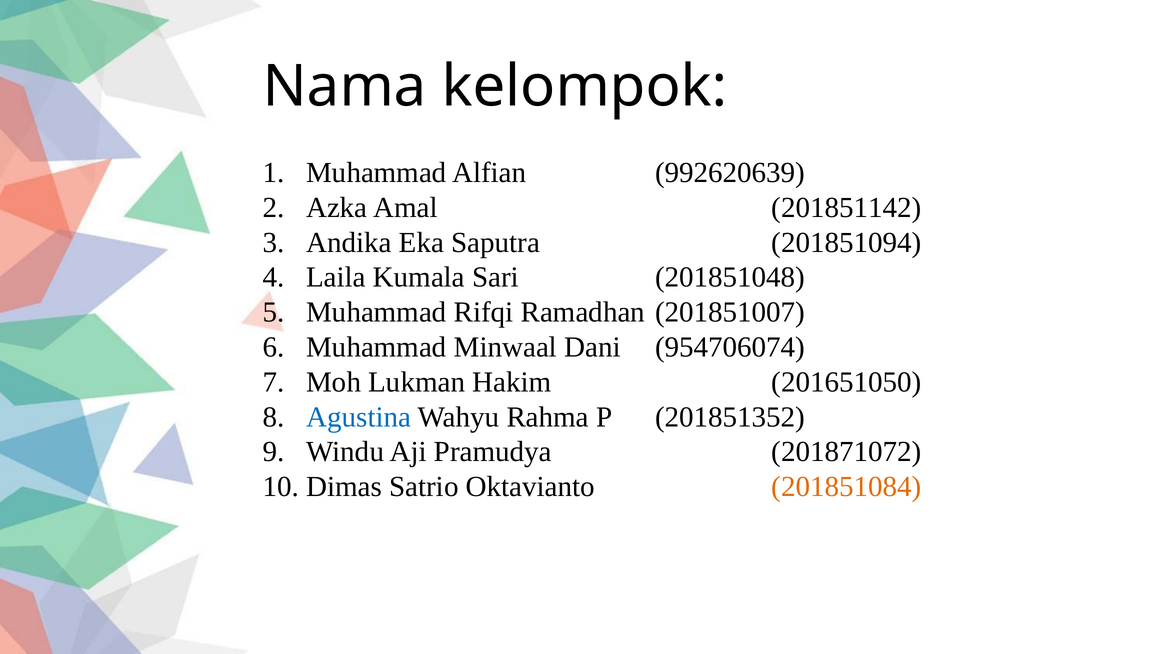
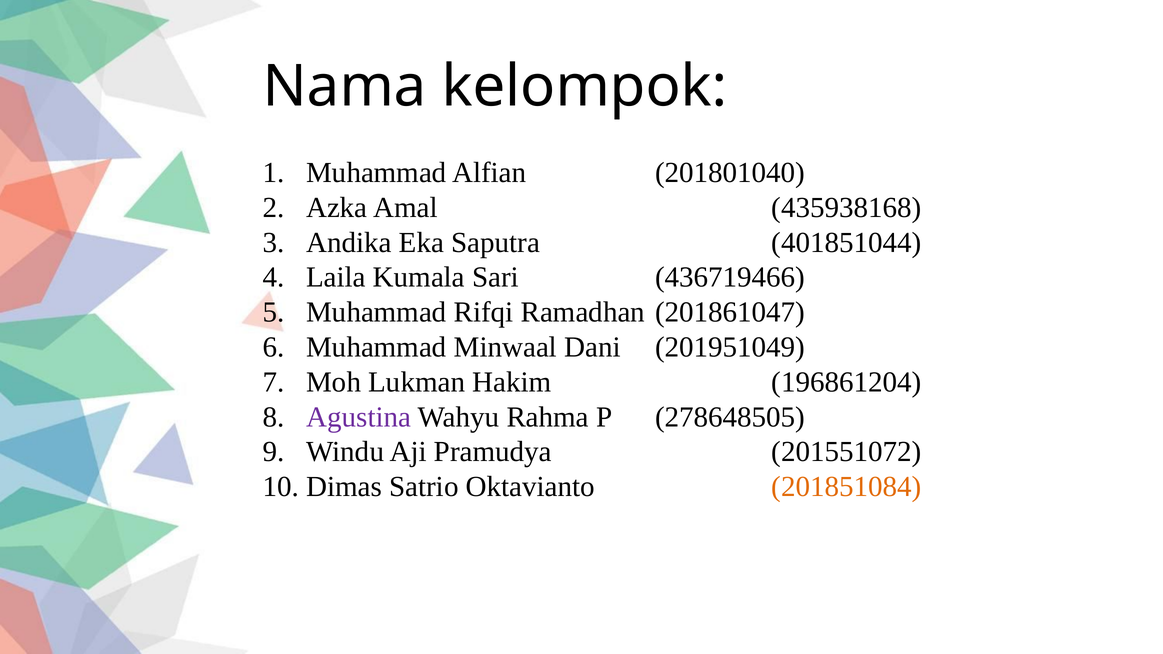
992620639: 992620639 -> 201801040 (730, 173)
201851142: 201851142 -> 435938168 (846, 208)
201851094: 201851094 -> 401851044 (846, 243)
201851048: 201851048 -> 436719466 (730, 277)
201851007: 201851007 -> 201861047 (730, 312)
954706074: 954706074 -> 201951049 (730, 347)
201651050: 201651050 -> 196861204 (846, 382)
Agustina colour: blue -> purple (359, 417)
201851352: 201851352 -> 278648505 (730, 417)
201871072: 201871072 -> 201551072 (846, 452)
